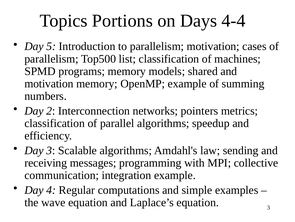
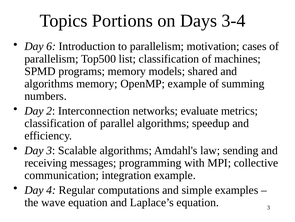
4-4: 4-4 -> 3-4 (234, 21)
5: 5 -> 6 (51, 46)
motivation: motivation -> algorithms (49, 83)
pointers: pointers -> evaluate (200, 110)
